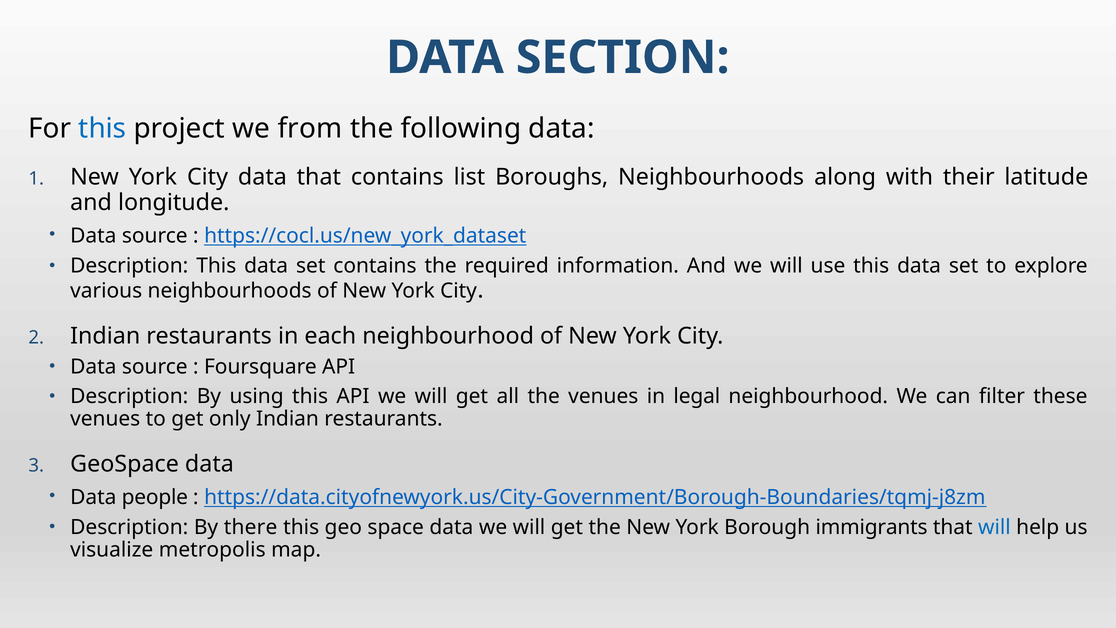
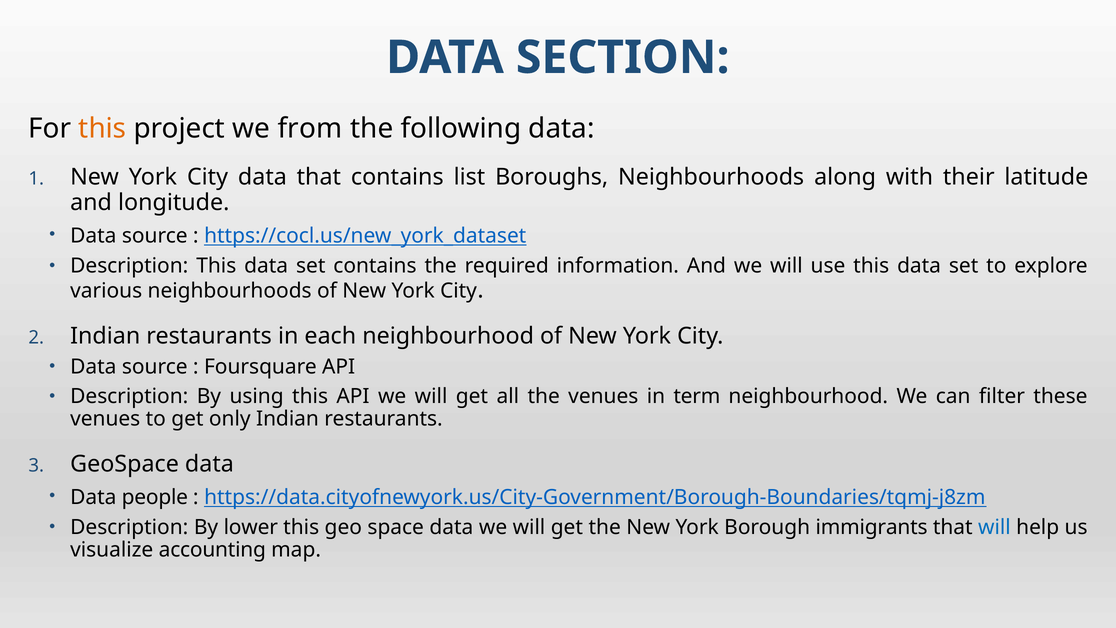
this colour: blue -> orange (102, 129)
legal: legal -> term (697, 396)
there: there -> lower (251, 527)
metropolis: metropolis -> accounting (212, 550)
